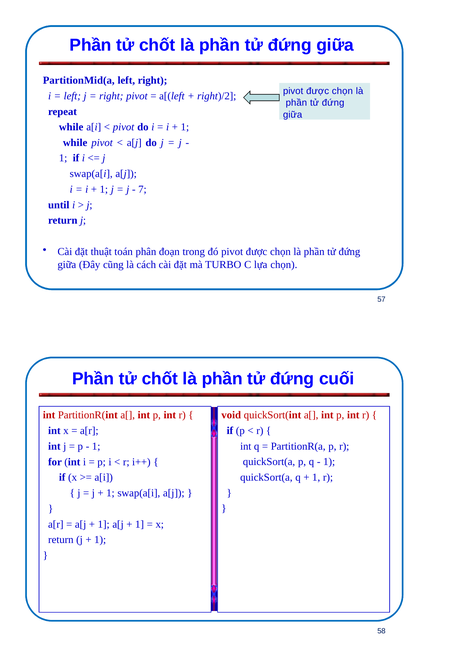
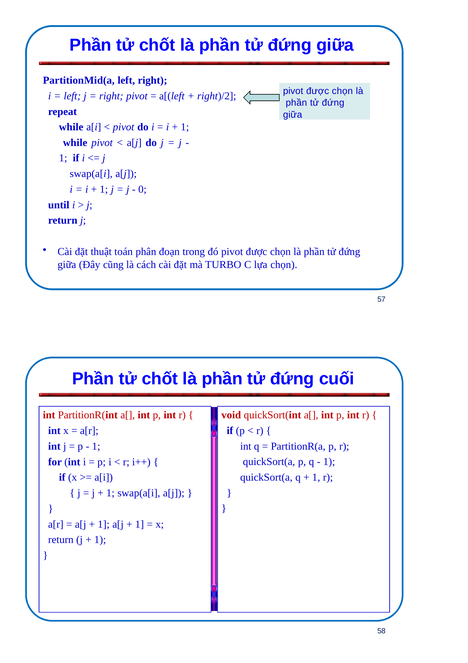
7: 7 -> 0 (142, 189)
